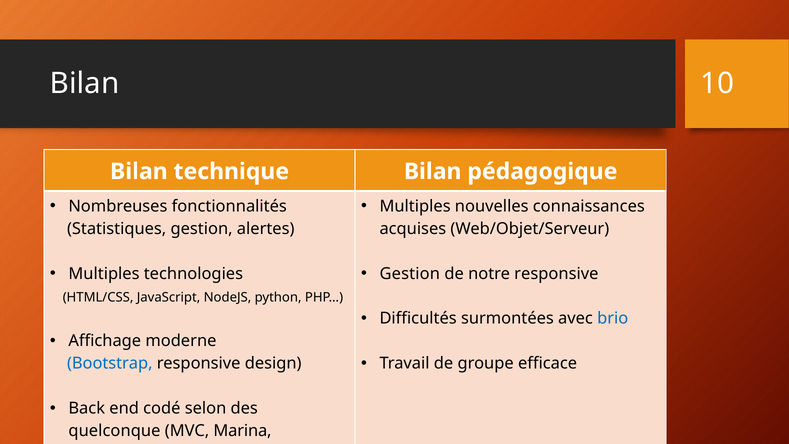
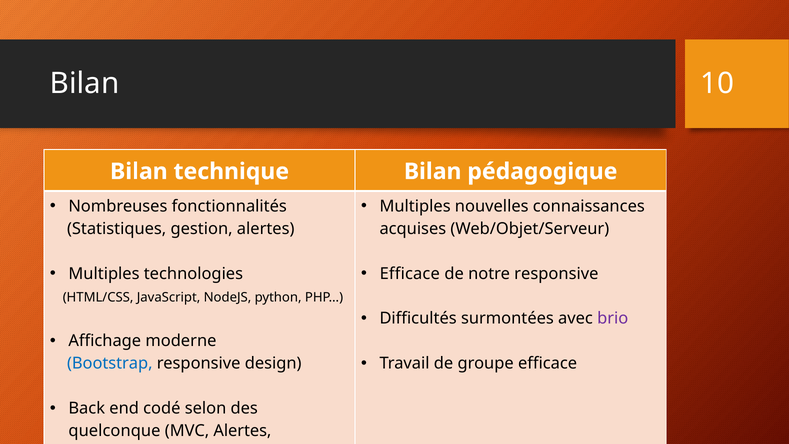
Gestion: Gestion -> Efficace (410, 273)
brio colour: blue -> purple (613, 318)
MVC Marina: Marina -> Alertes (242, 431)
